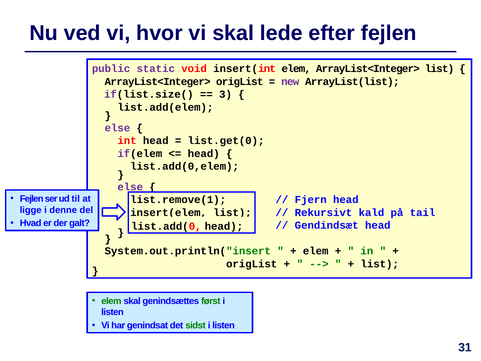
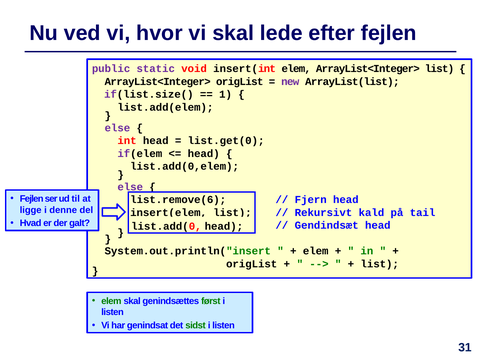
3: 3 -> 1 (226, 94)
list.remove(1: list.remove(1 -> list.remove(6 (178, 200)
